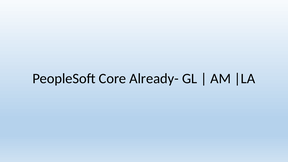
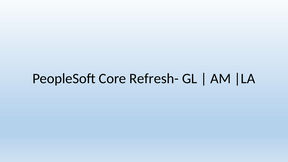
Already-: Already- -> Refresh- (154, 79)
